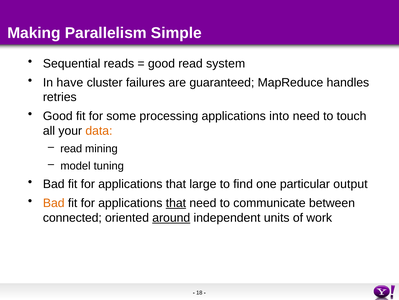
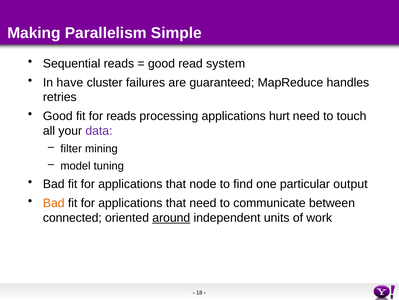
for some: some -> reads (121, 116)
into: into -> hurt (279, 116)
data colour: orange -> purple (99, 130)
read: read -> filter (71, 148)
large: large -> node (203, 184)
that underline: present -> none (176, 203)
